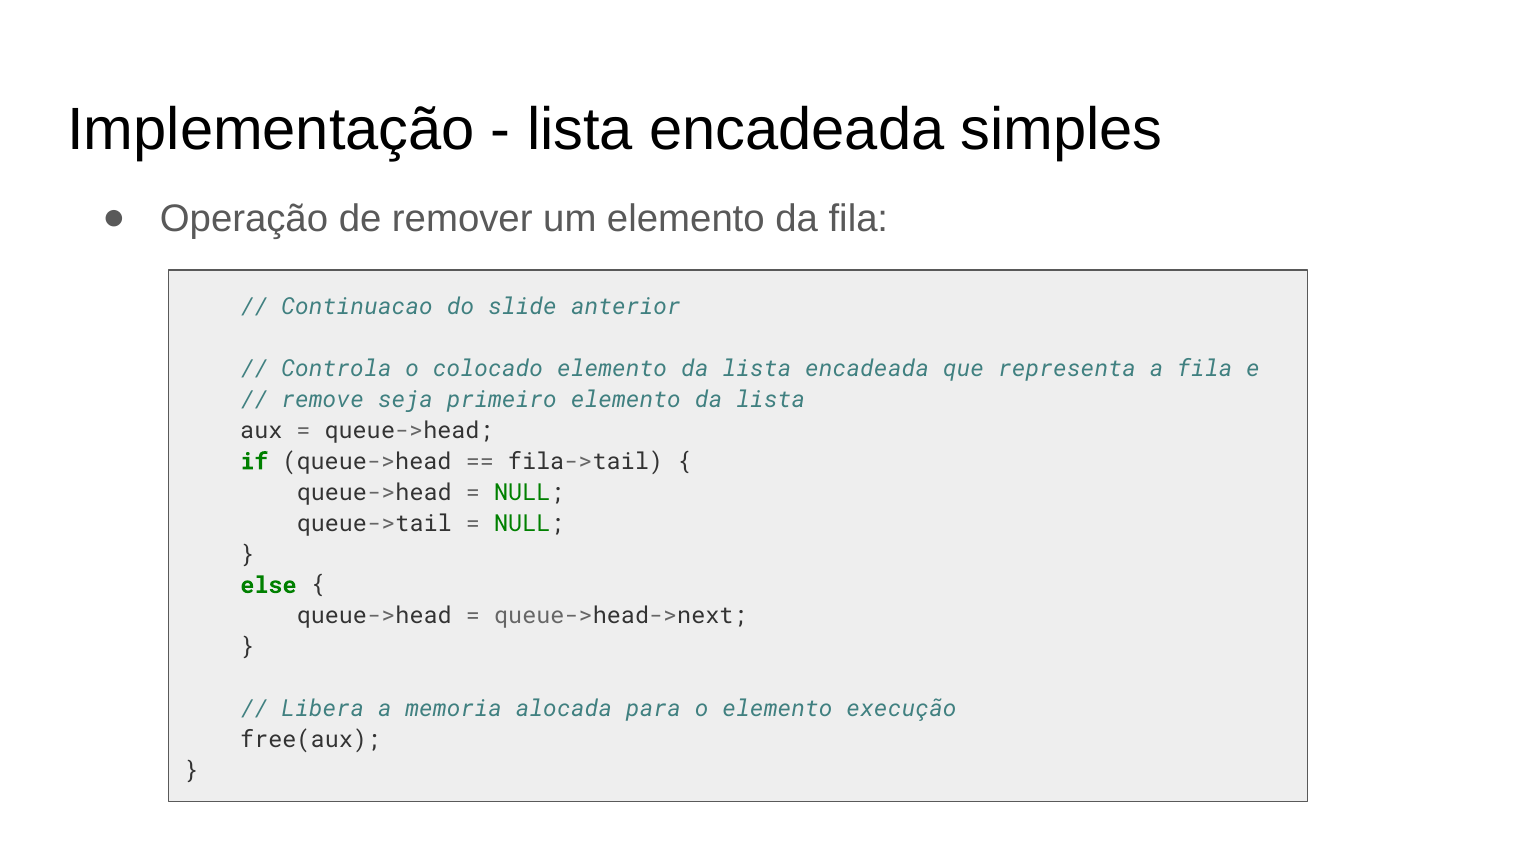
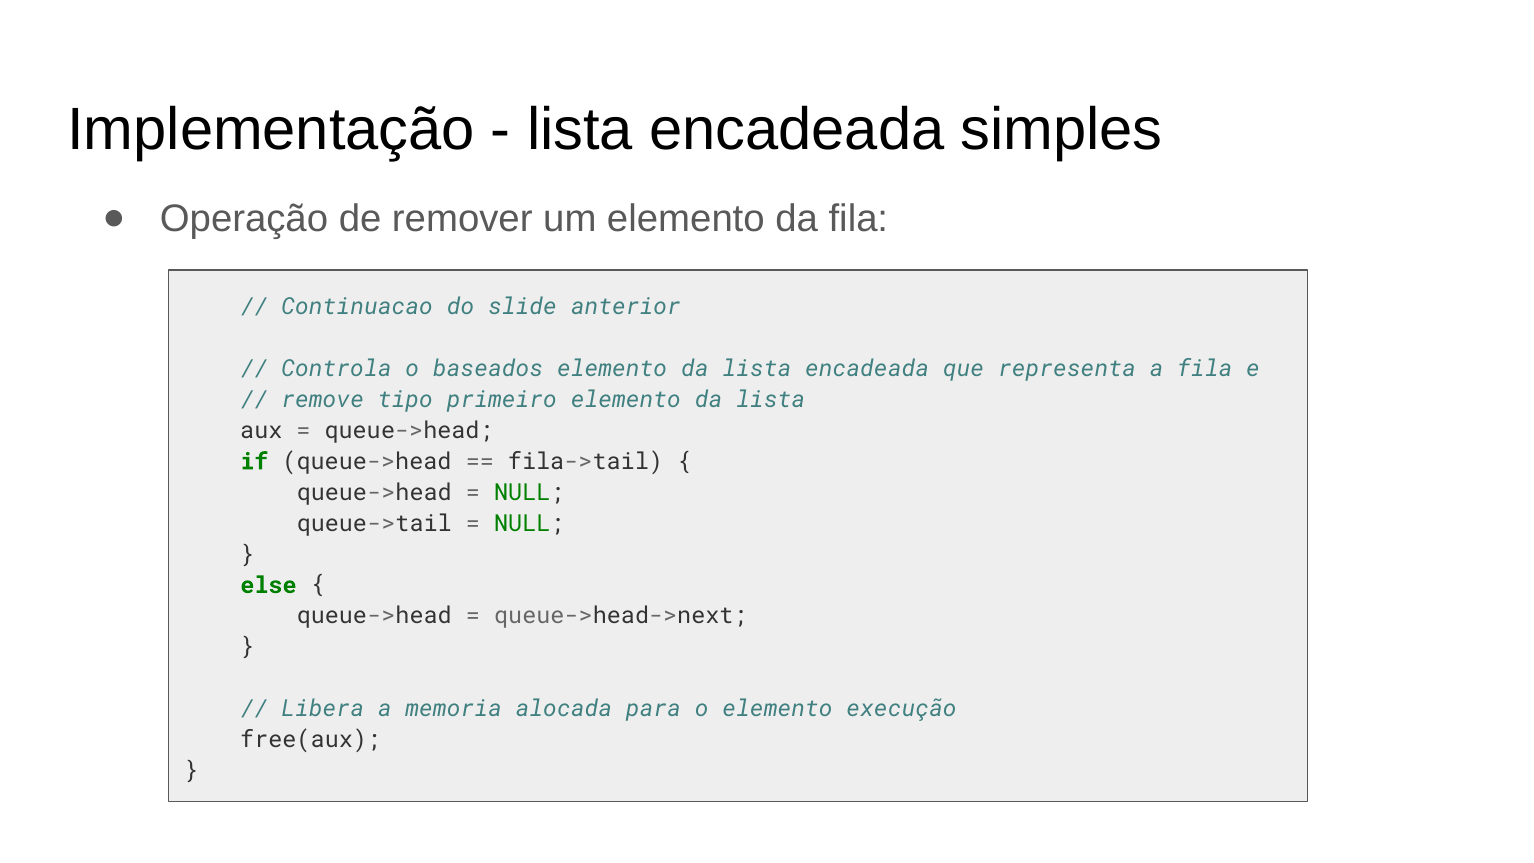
colocado: colocado -> baseados (488, 369)
seja: seja -> tipo (405, 400)
